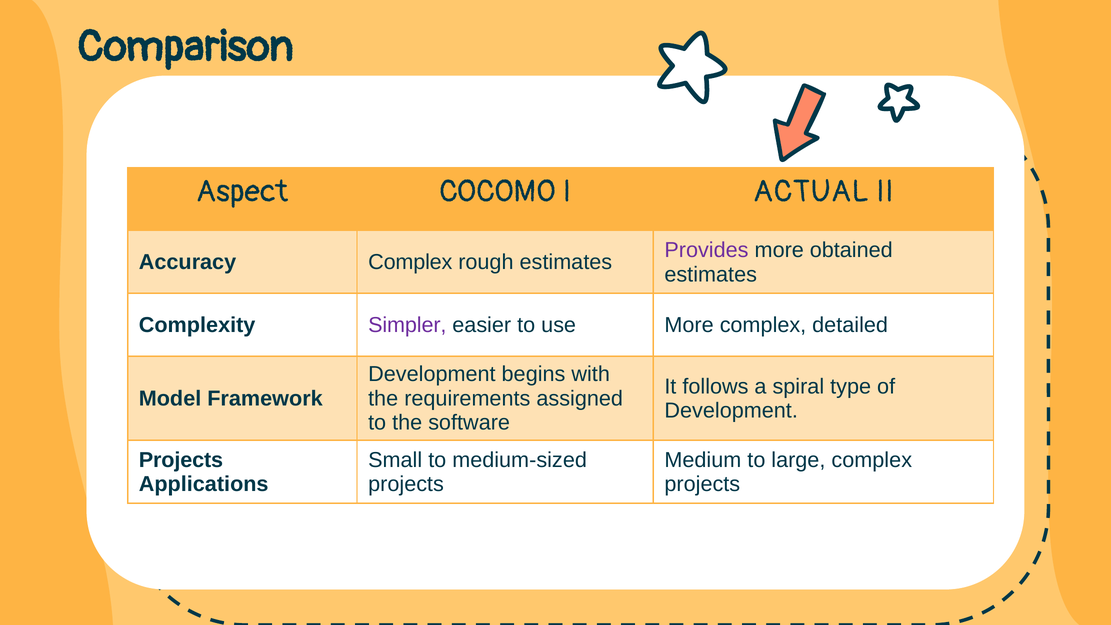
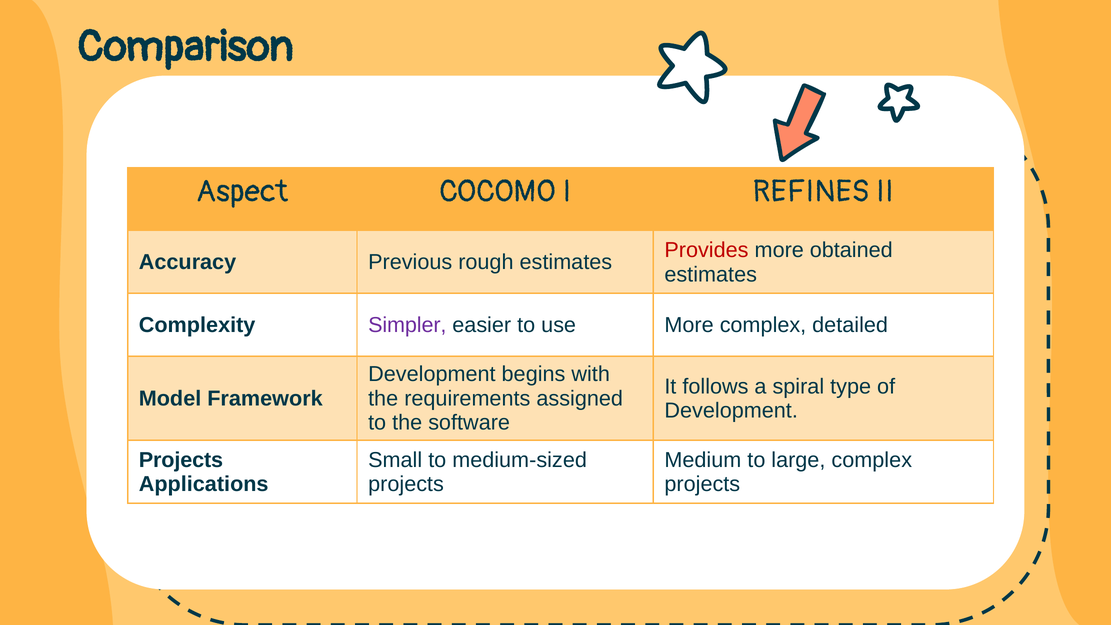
ACTUAL: ACTUAL -> REFINES (811, 192)
Provides colour: purple -> red (706, 250)
Accuracy Complex: Complex -> Previous (410, 262)
